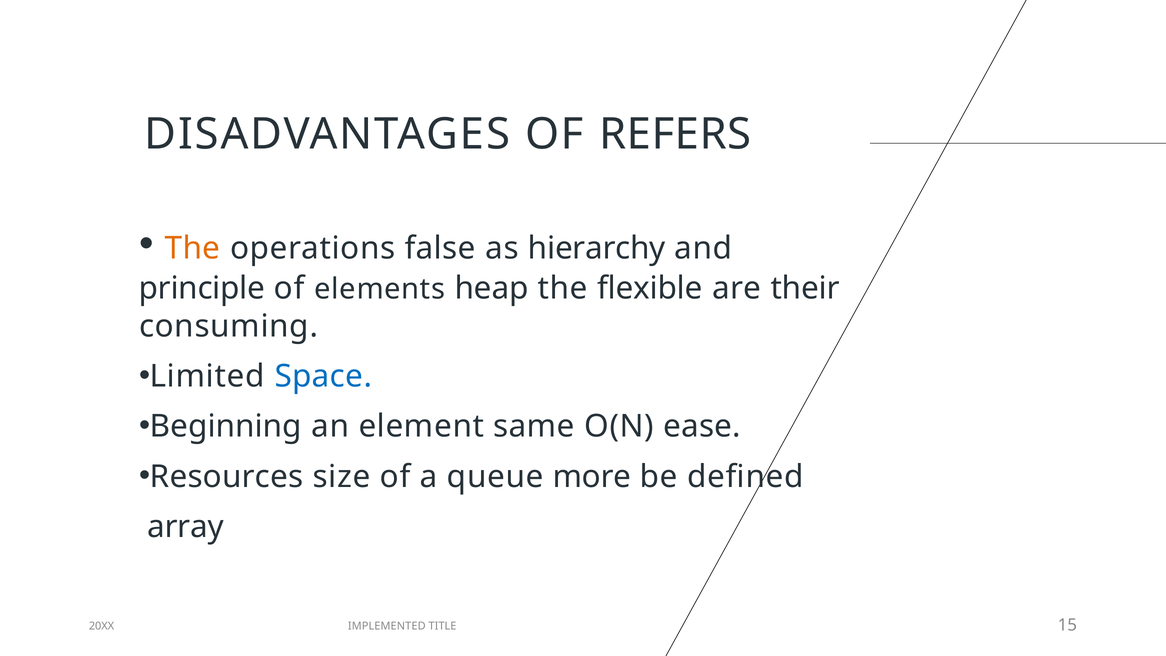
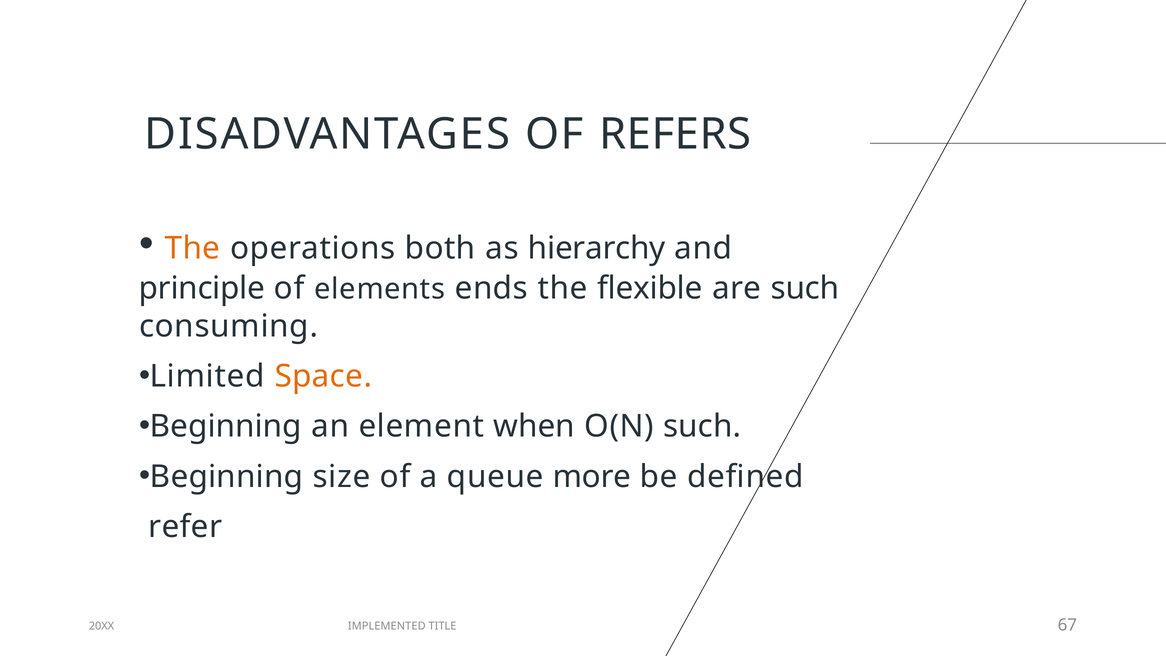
false: false -> both (440, 248)
heap: heap -> ends (491, 288)
are their: their -> such (805, 288)
Space colour: blue -> orange (323, 376)
same: same -> when (534, 426)
O(N ease: ease -> such (702, 426)
Resources: Resources -> Beginning (227, 477)
array: array -> refer (185, 527)
15: 15 -> 67 (1067, 625)
